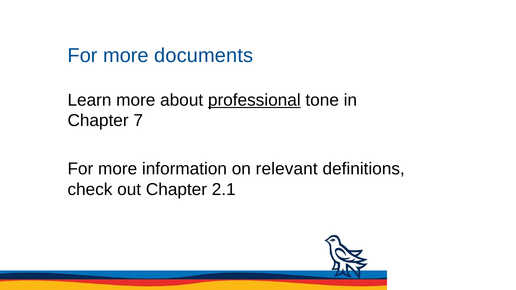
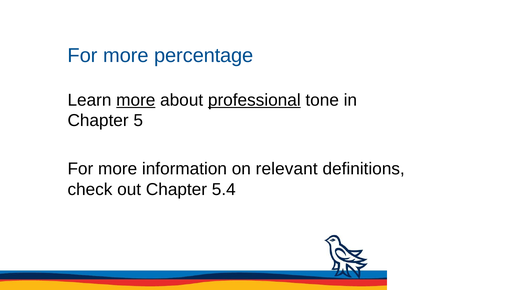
documents: documents -> percentage (204, 55)
more underline: none -> present (136, 100)
7: 7 -> 5 (138, 121)
2.1: 2.1 -> 5.4 (224, 190)
